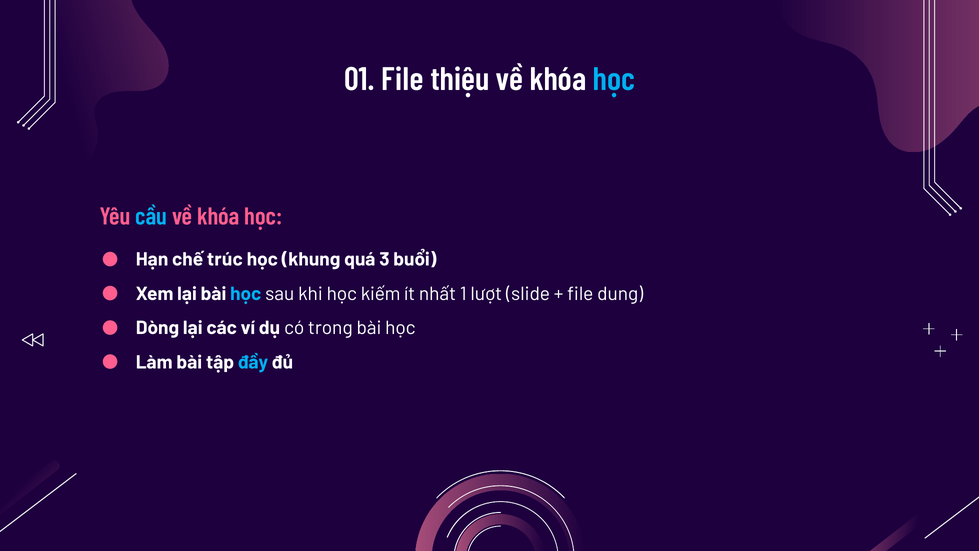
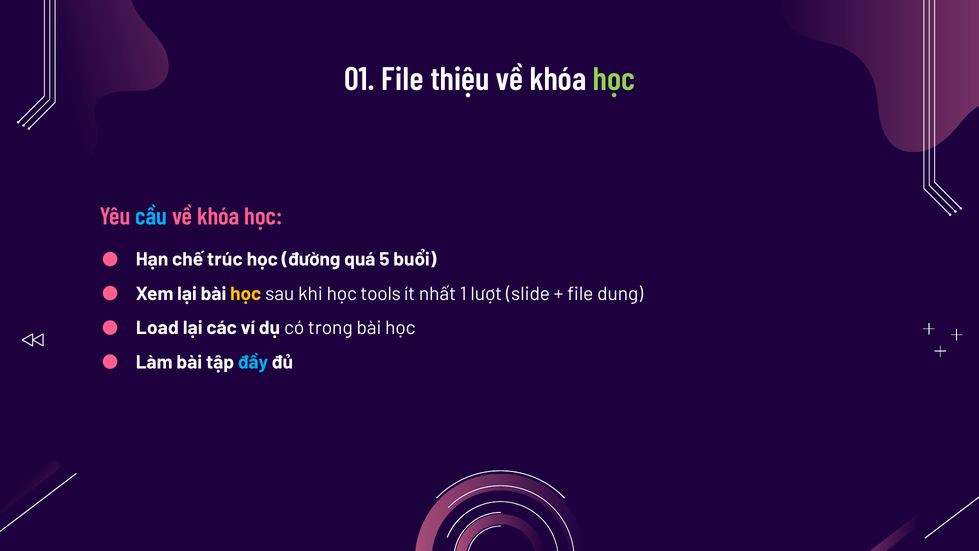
học colour: light blue -> light green (614, 79)
khung: khung -> đường (311, 259)
3: 3 -> 5 (384, 259)
học colour: light blue -> yellow (246, 294)
kiếm: kiếm -> tools (381, 294)
Dòng: Dòng -> Load (157, 328)
